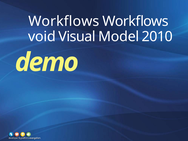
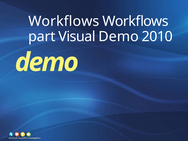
void: void -> part (42, 37)
Visual Model: Model -> Demo (119, 37)
